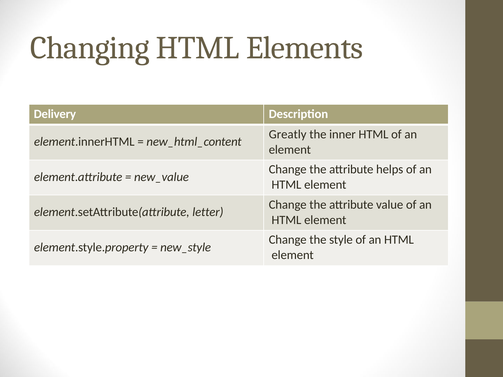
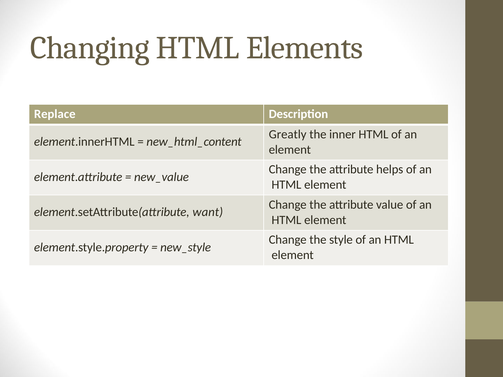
Delivery: Delivery -> Replace (55, 114)
letter: letter -> want (208, 212)
